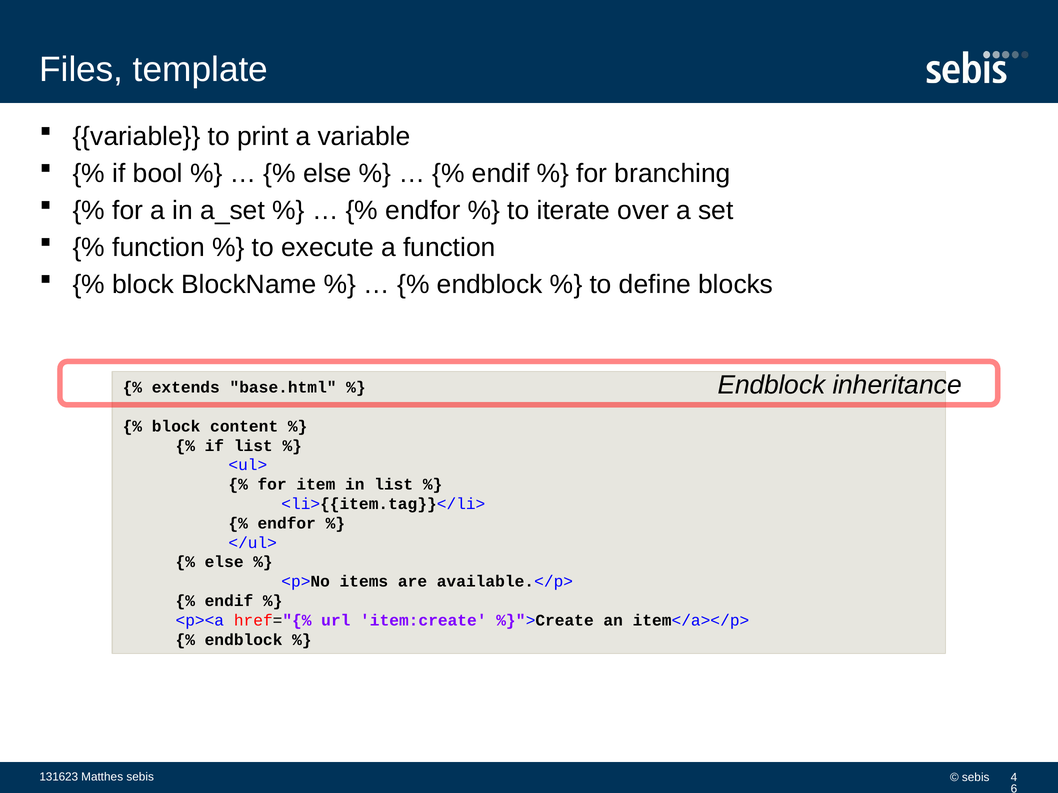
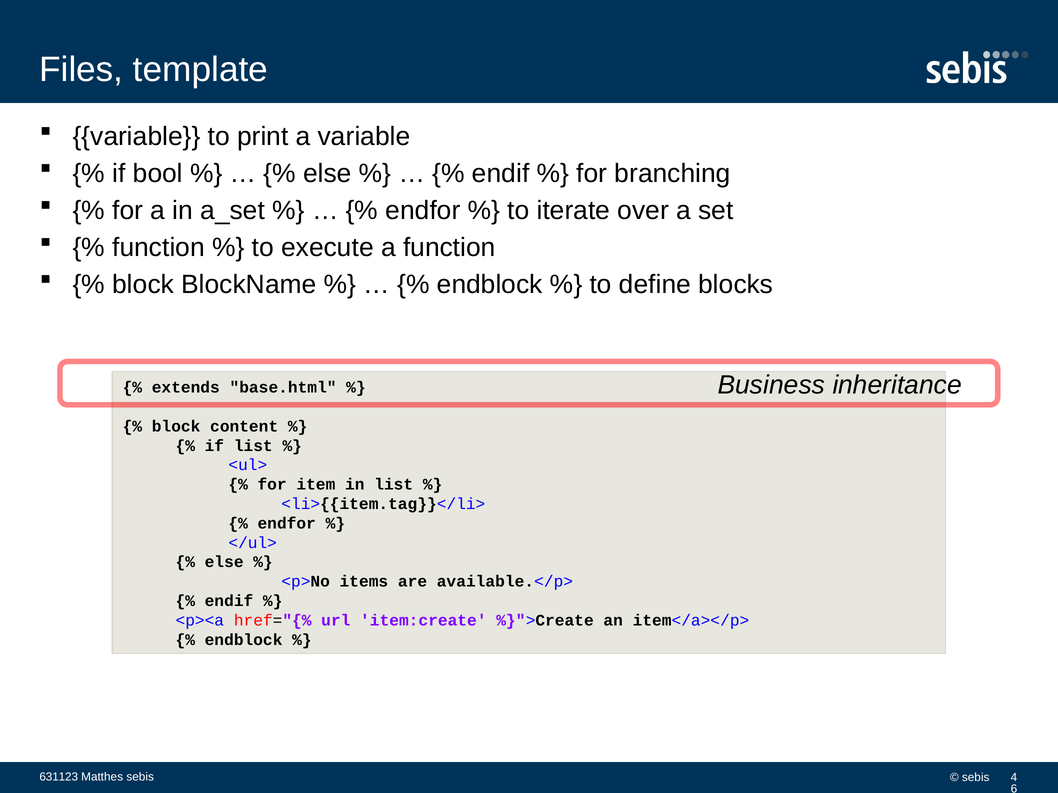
Endblock: Endblock -> Business (771, 385)
131623: 131623 -> 631123 (59, 778)
